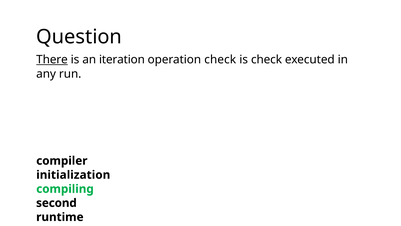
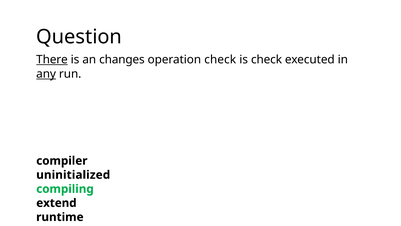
iteration: iteration -> changes (122, 60)
any underline: none -> present (46, 74)
initialization: initialization -> uninitialized (73, 175)
second: second -> extend (56, 203)
